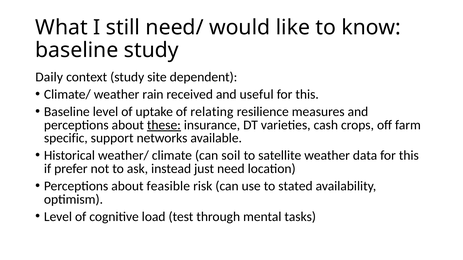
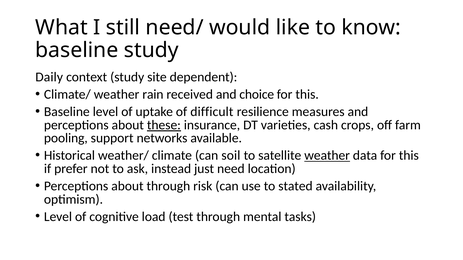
useful: useful -> choice (257, 95)
relating: relating -> difficult (212, 112)
specific: specific -> pooling (66, 138)
weather underline: none -> present (327, 156)
about feasible: feasible -> through (168, 186)
